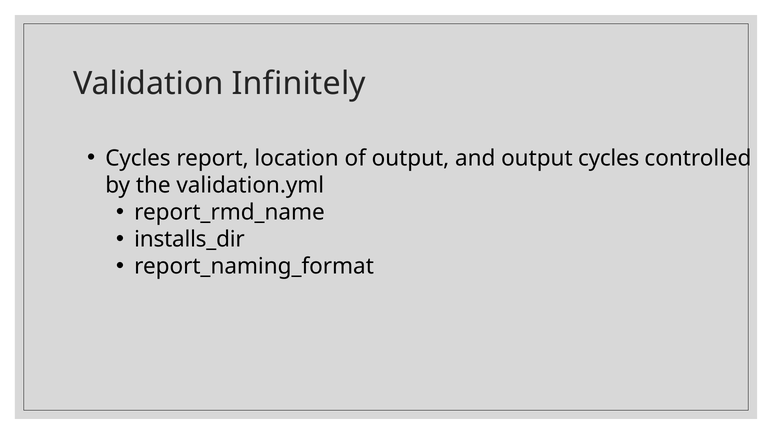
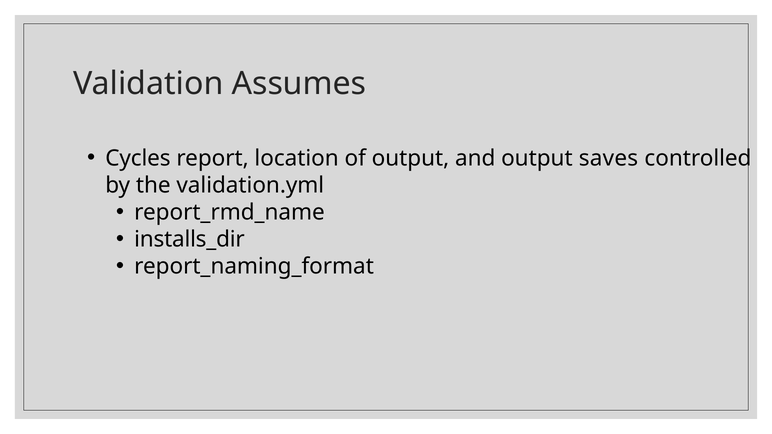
Infinitely: Infinitely -> Assumes (299, 84)
output cycles: cycles -> saves (608, 158)
